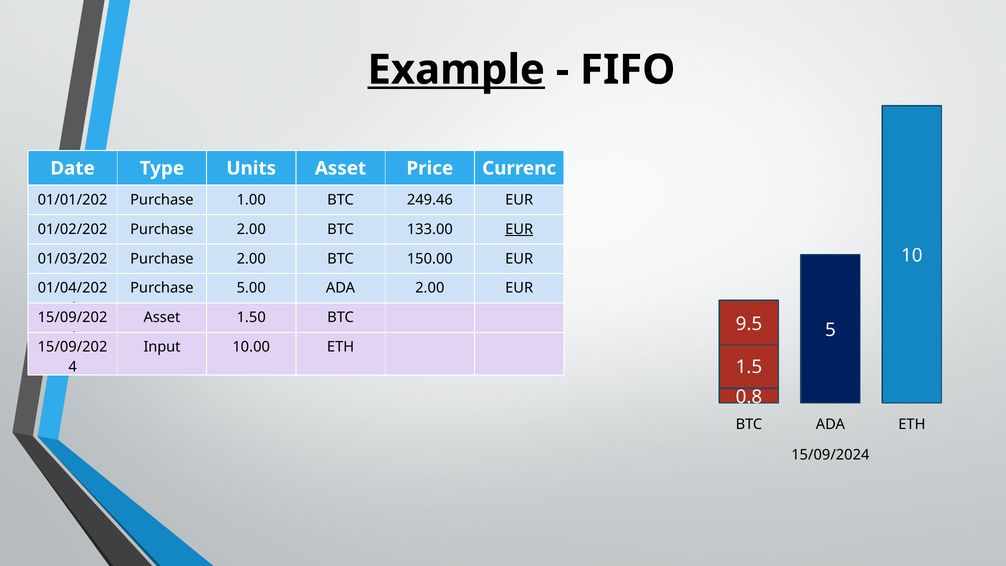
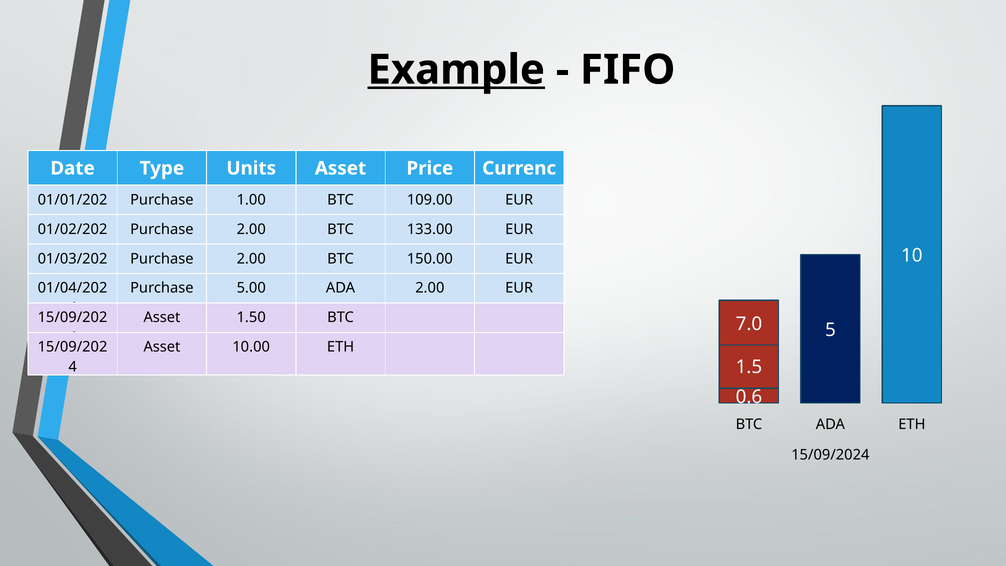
249.46: 249.46 -> 109.00 (430, 200)
EUR underline: present -> none (519, 229)
9.5: 9.5 -> 7.0 (749, 324)
Input: Input -> Asset (162, 347)
0.8: 0.8 -> 0.6 (749, 397)
